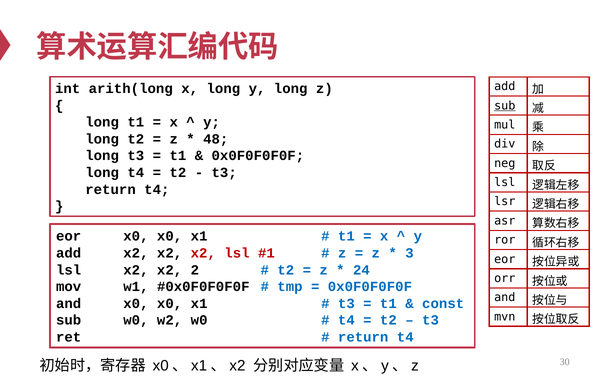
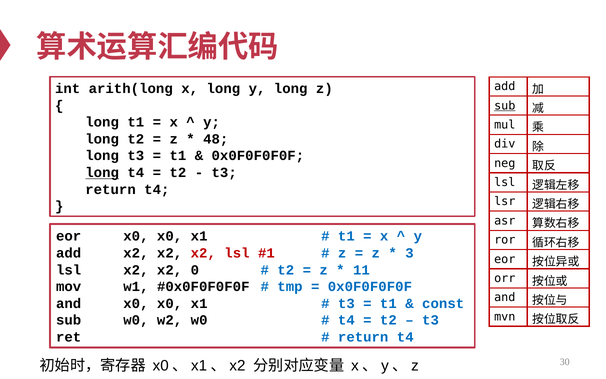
long underline: none -> present (102, 173)
2: 2 -> 0 (195, 270)
24: 24 -> 11 (361, 270)
